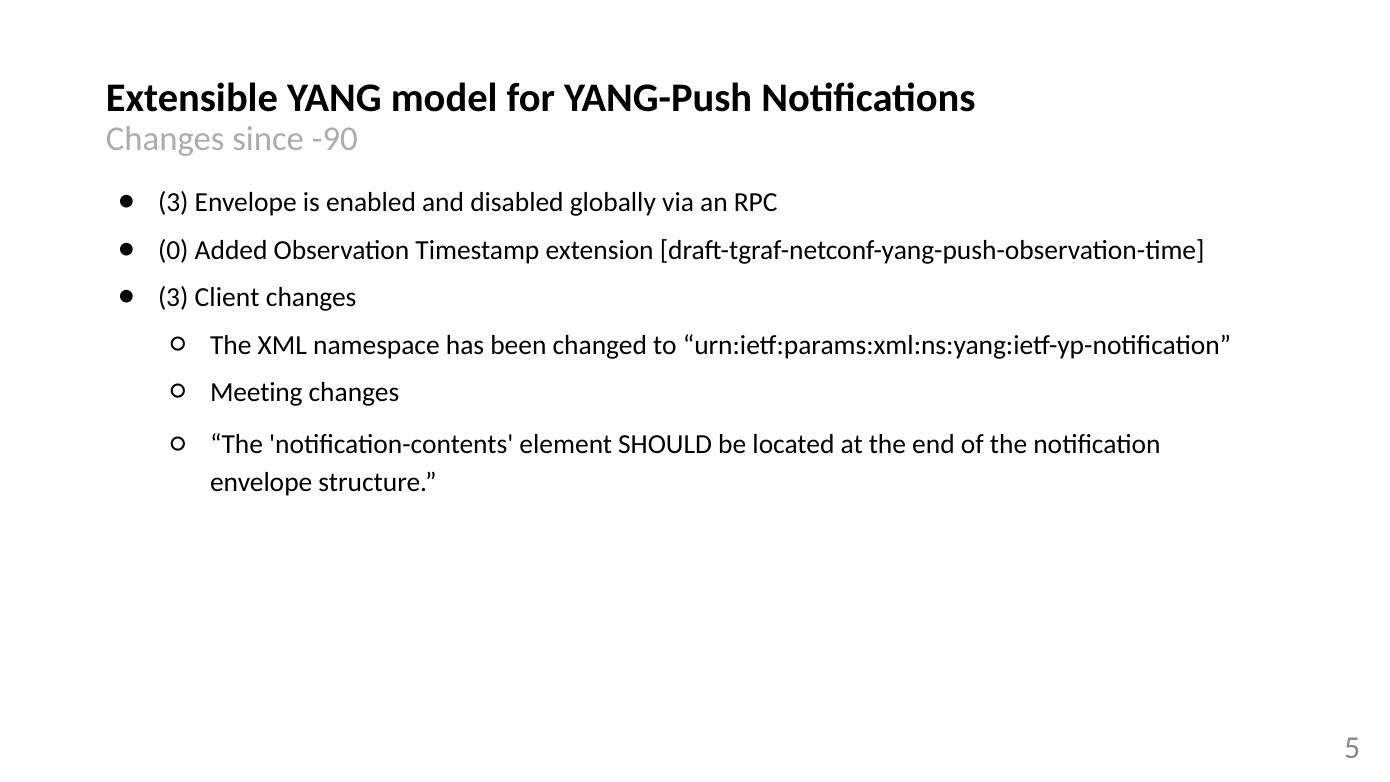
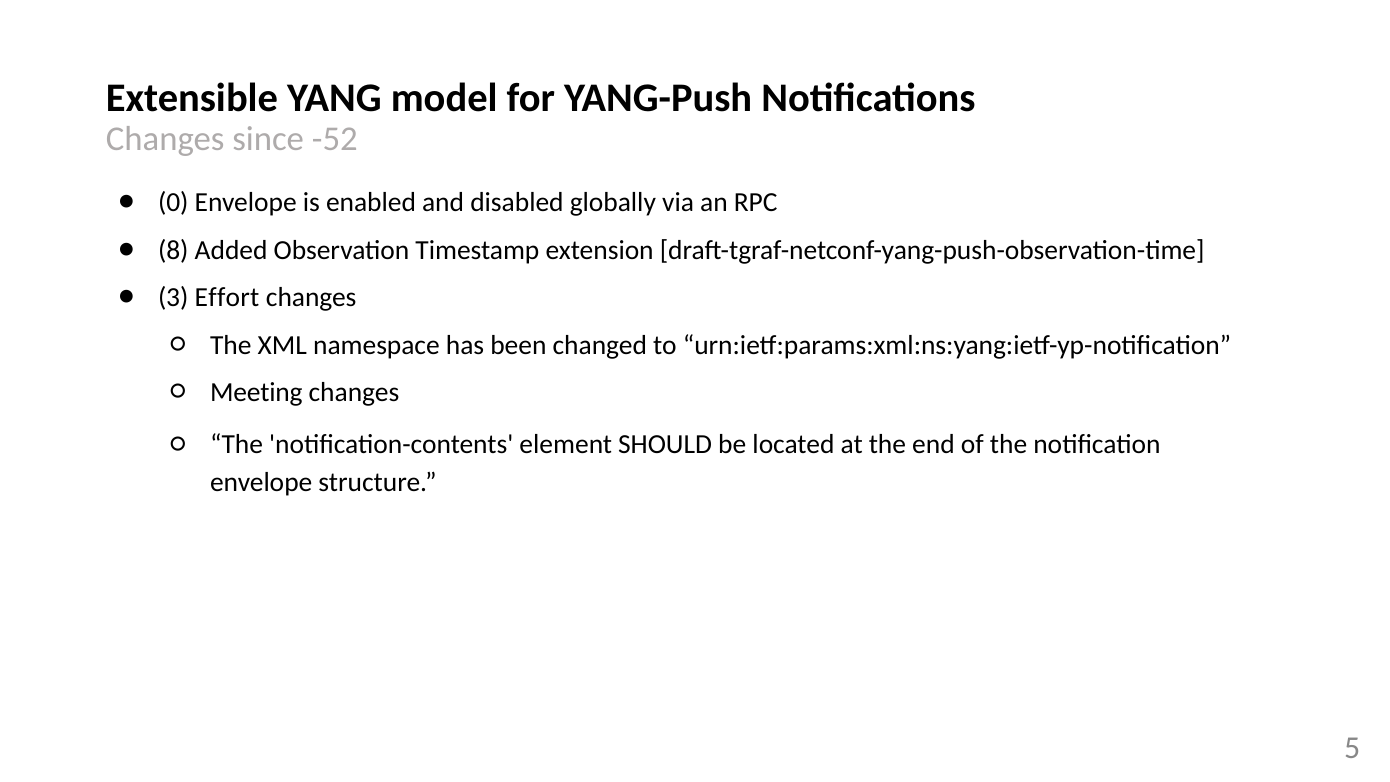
-90: -90 -> -52 (335, 139)
3: 3 -> 0 (173, 202)
0: 0 -> 8 (173, 250)
Client: Client -> Effort (227, 297)
